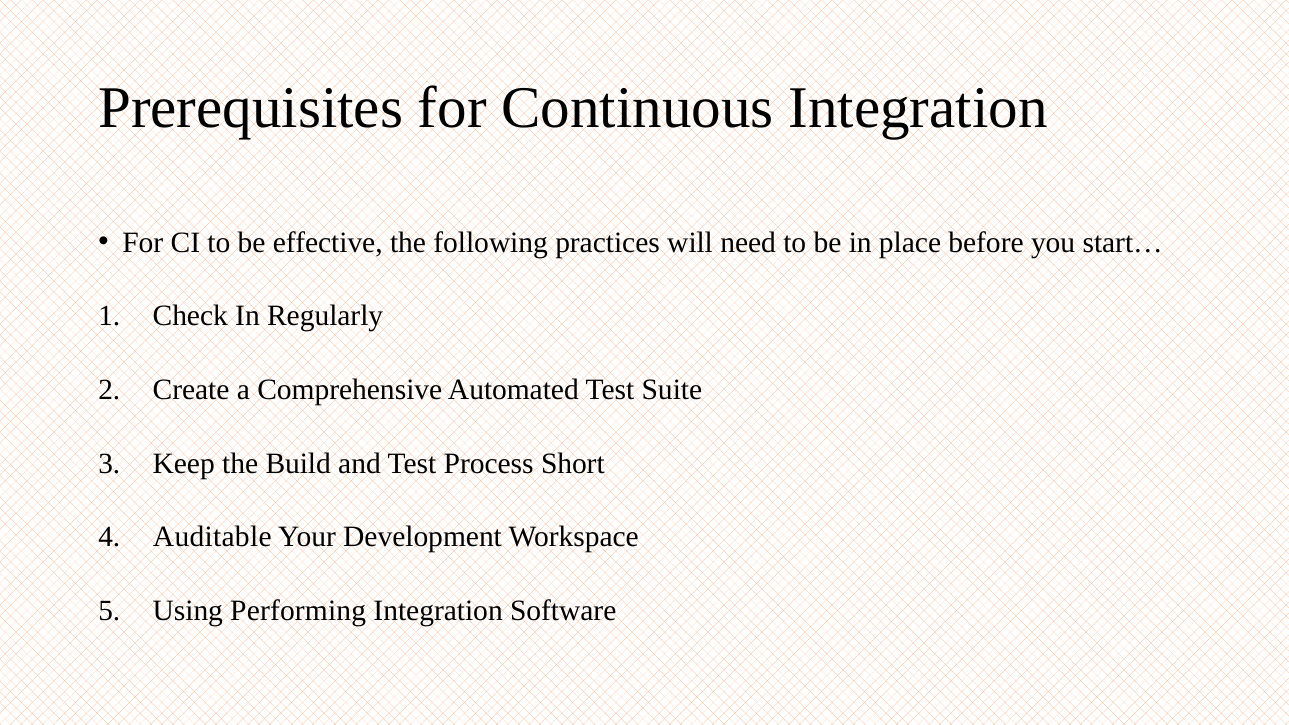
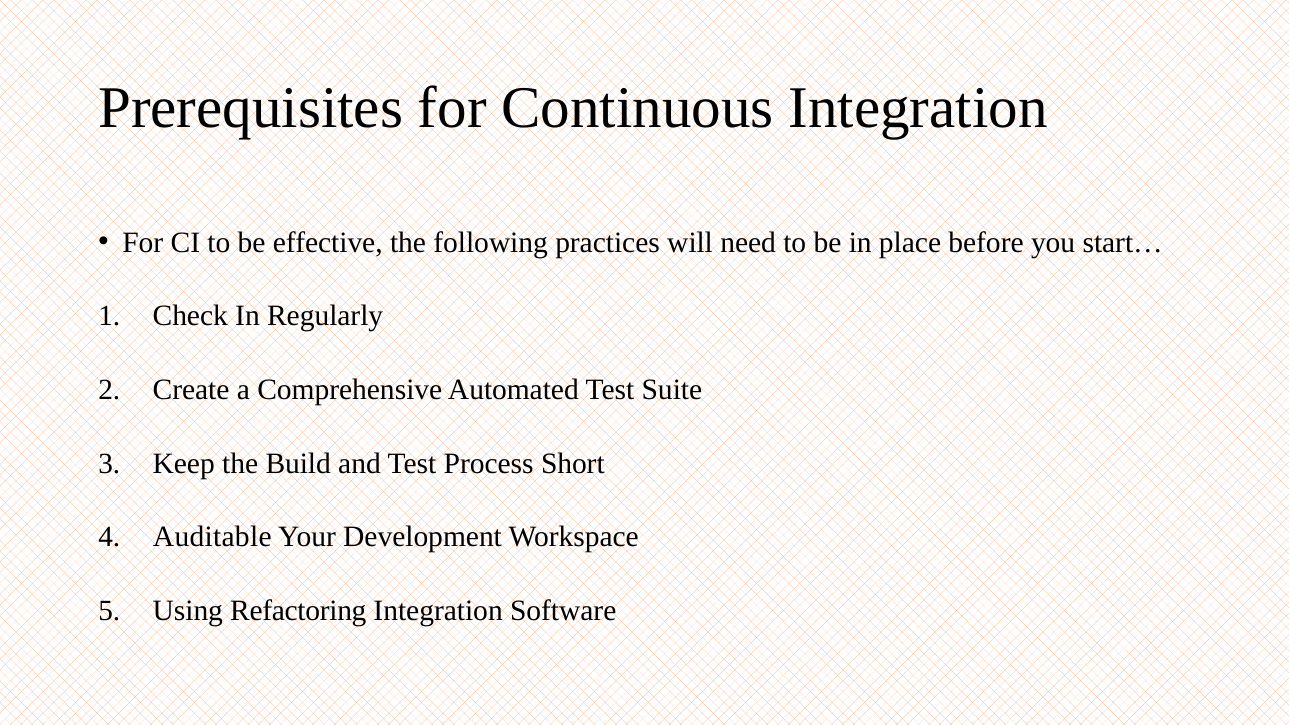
Performing: Performing -> Refactoring (298, 611)
